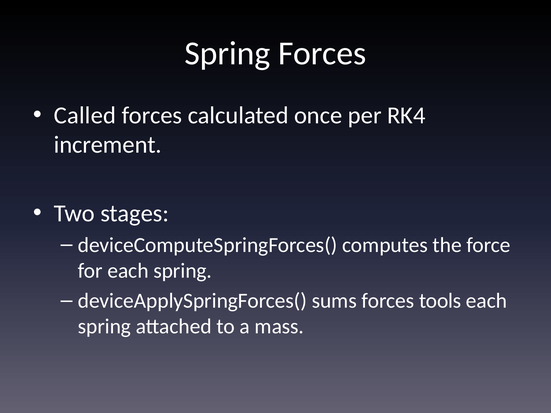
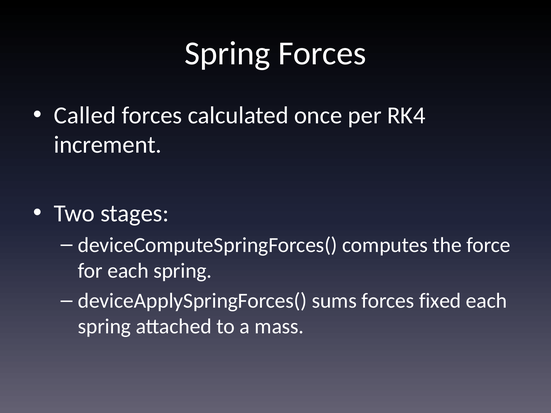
tools: tools -> fixed (440, 301)
